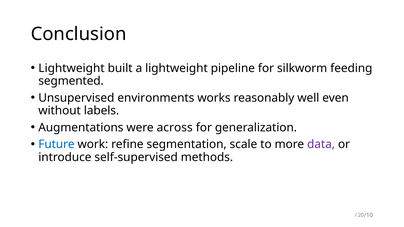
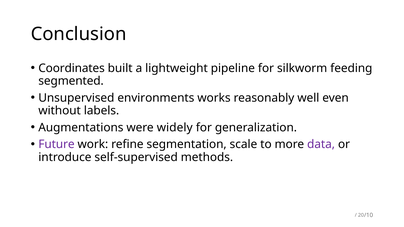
Lightweight: Lightweight -> Coordinates (72, 68)
across: across -> widely (175, 128)
Future colour: blue -> purple (56, 145)
